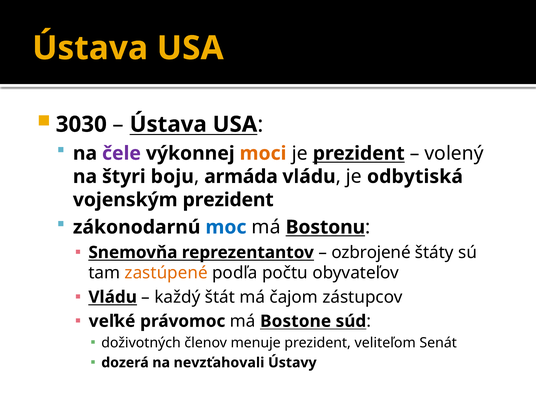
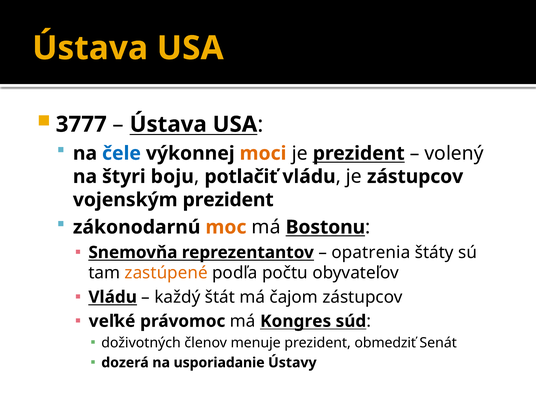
3030: 3030 -> 3777 (81, 124)
čele colour: purple -> blue (121, 153)
armáda: armáda -> potlačiť (241, 177)
je odbytiská: odbytiská -> zástupcov (415, 177)
moc colour: blue -> orange (226, 227)
ozbrojené: ozbrojené -> opatrenia (371, 252)
Bostone: Bostone -> Kongres (296, 321)
veliteľom: veliteľom -> obmedziť (385, 343)
nevzťahovali: nevzťahovali -> usporiadanie (219, 363)
